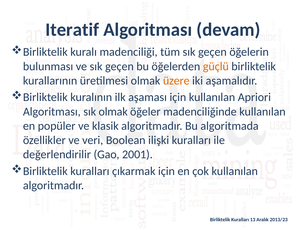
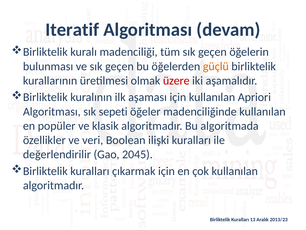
üzere colour: orange -> red (176, 80)
sık olmak: olmak -> sepeti (113, 111)
2001: 2001 -> 2045 (137, 154)
